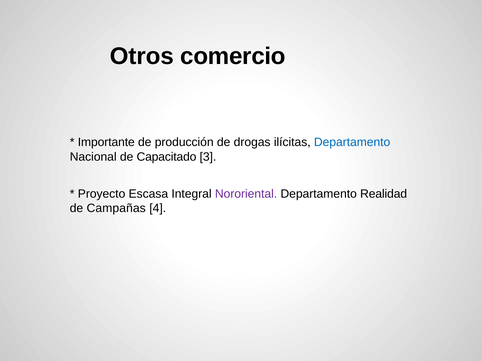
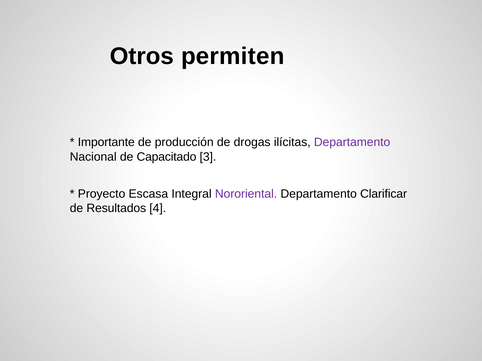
comercio: comercio -> permiten (233, 56)
Departamento colour: blue -> purple (352, 143)
Realidad: Realidad -> Clarificar (384, 194)
Campañas: Campañas -> Resultados (116, 208)
